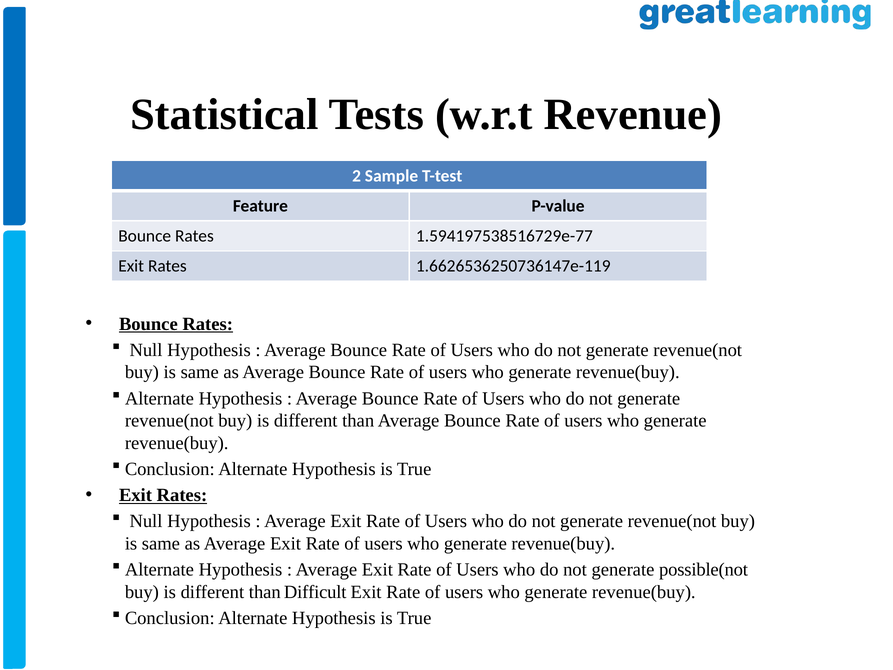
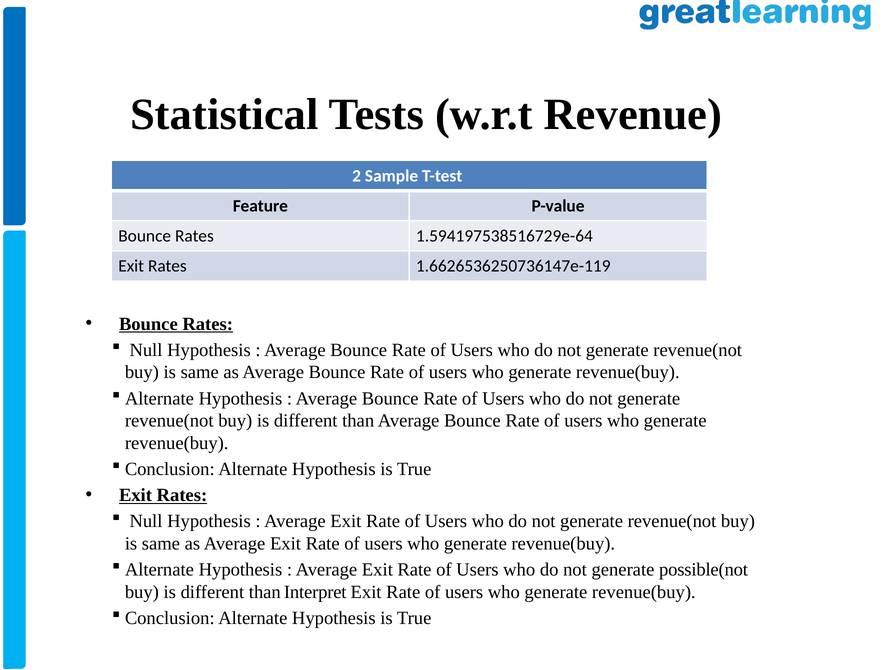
1.594197538516729e-77: 1.594197538516729e-77 -> 1.594197538516729e-64 (504, 236)
Difficult: Difficult -> Interpret (315, 592)
